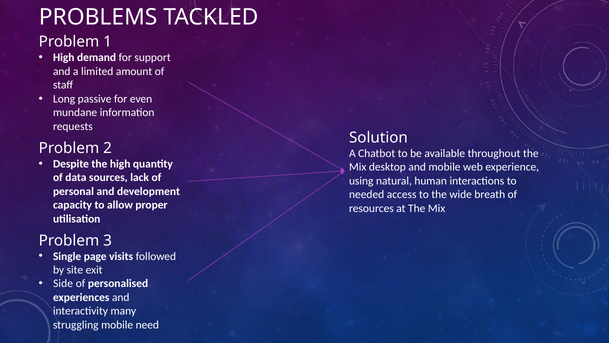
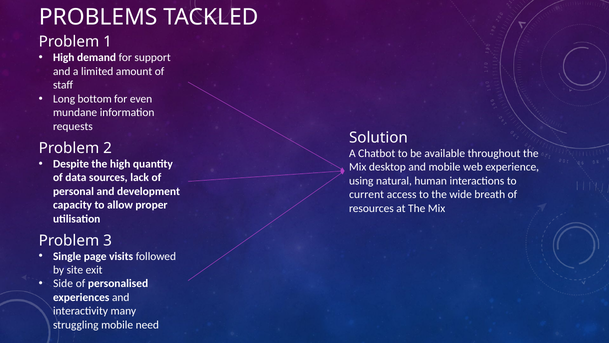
passive: passive -> bottom (95, 99)
needed: needed -> current (367, 194)
